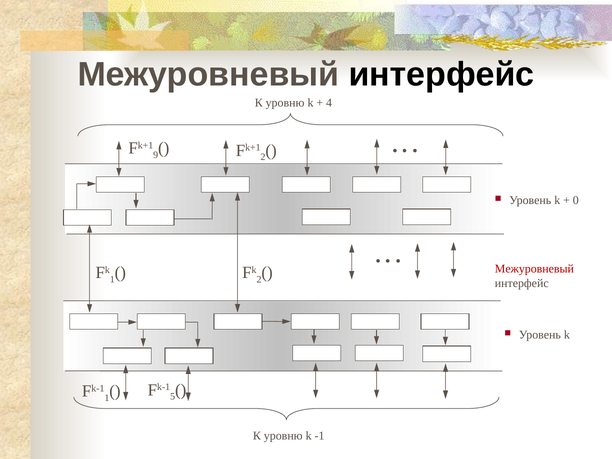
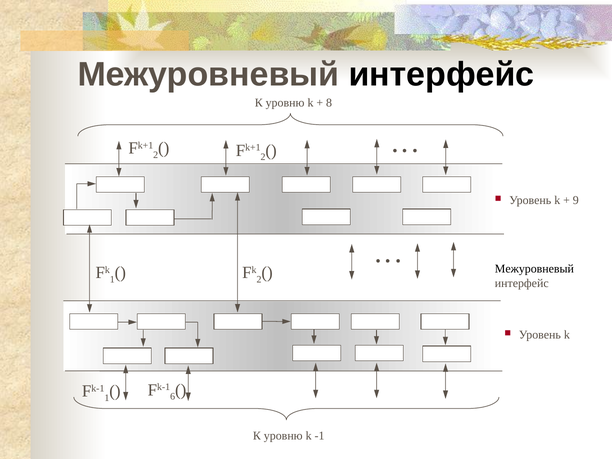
4: 4 -> 8 (329, 103)
9: 9 -> 2 (156, 155)
0: 0 -> 9 (576, 200)
Межуровневый colour: red -> black (534, 269)
5: 5 -> 6 (173, 397)
